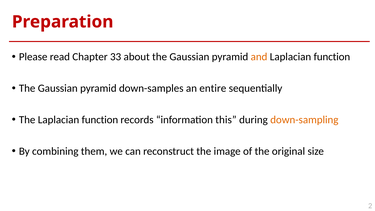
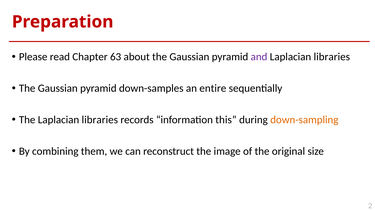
33: 33 -> 63 (116, 57)
and colour: orange -> purple (259, 57)
function: function -> libraries (332, 57)
The Laplacian function: function -> libraries (100, 120)
